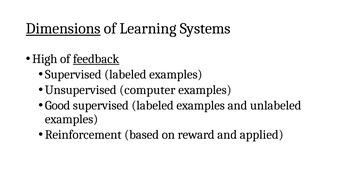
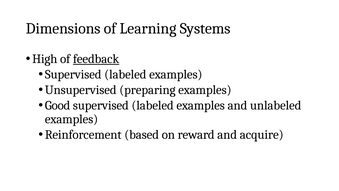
Dimensions underline: present -> none (63, 28)
computer: computer -> preparing (147, 90)
applied: applied -> acquire (262, 135)
